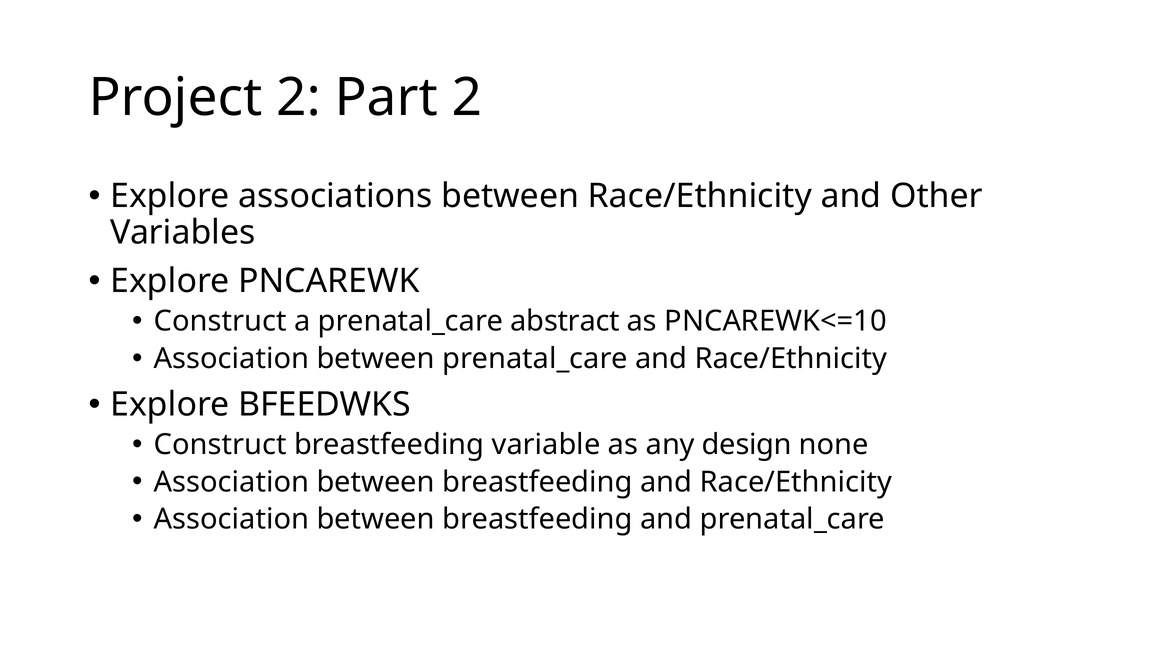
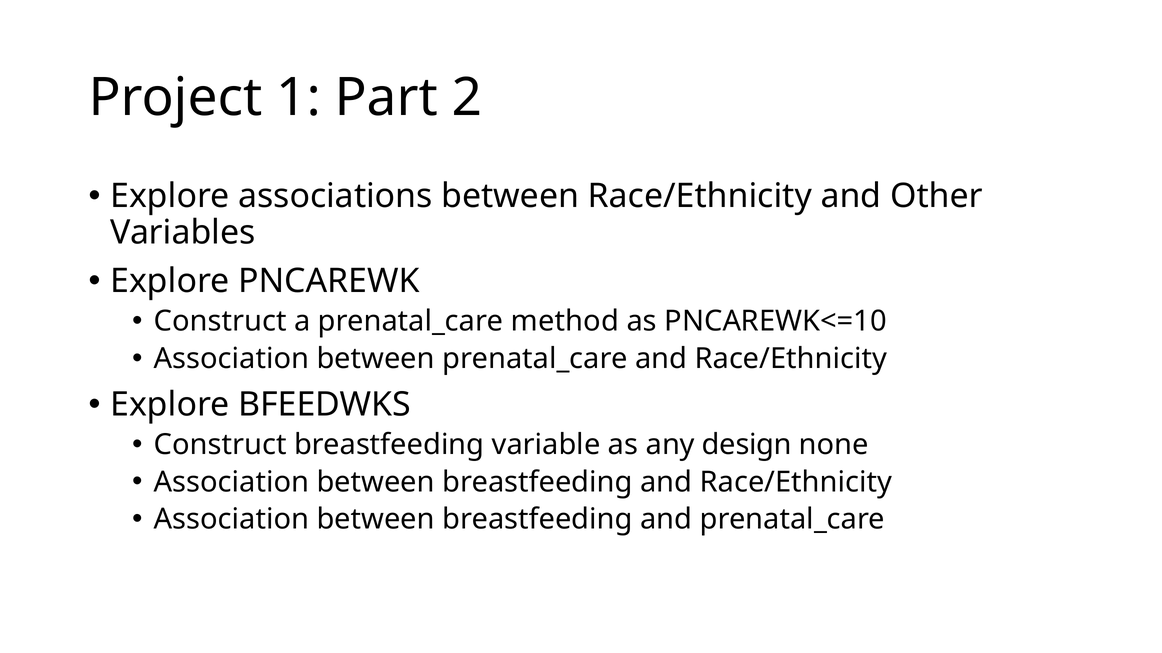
Project 2: 2 -> 1 (299, 98)
abstract: abstract -> method (565, 322)
